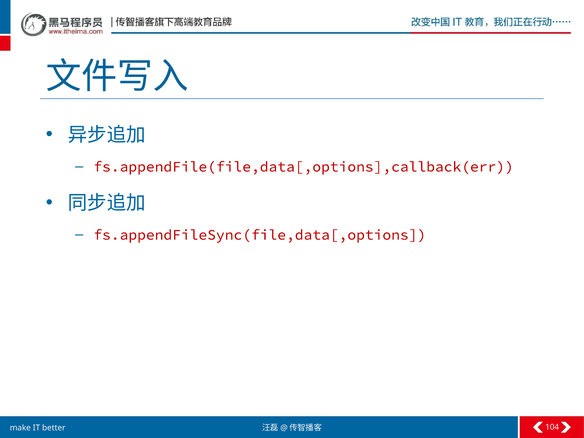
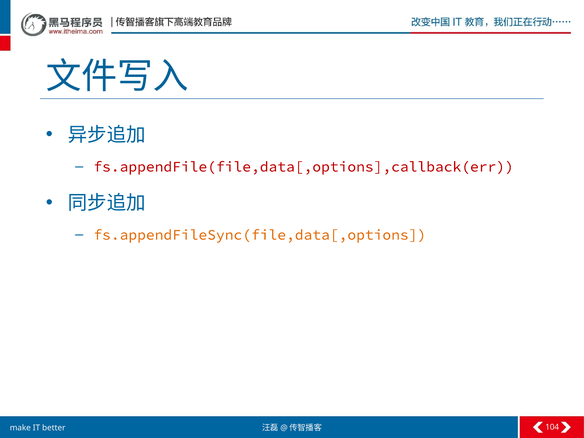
fs.appendFileSync(file,data[,options colour: red -> orange (260, 235)
